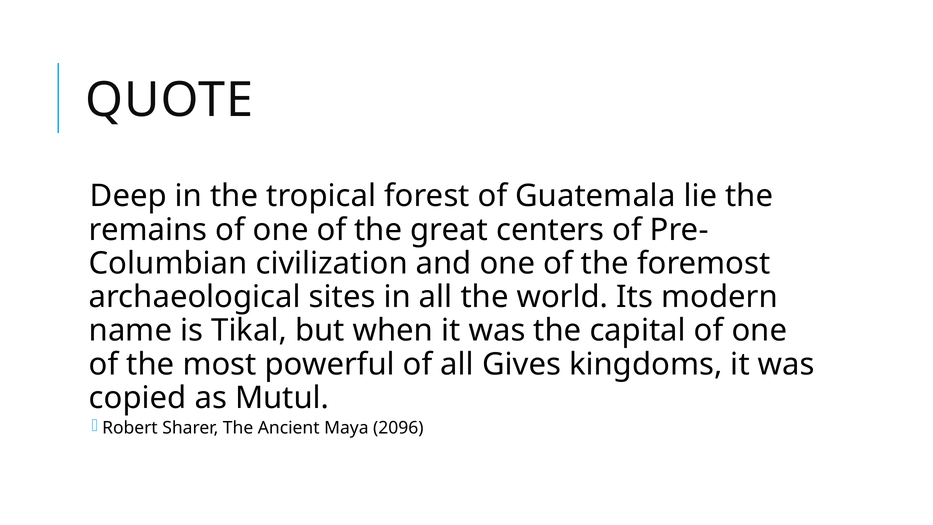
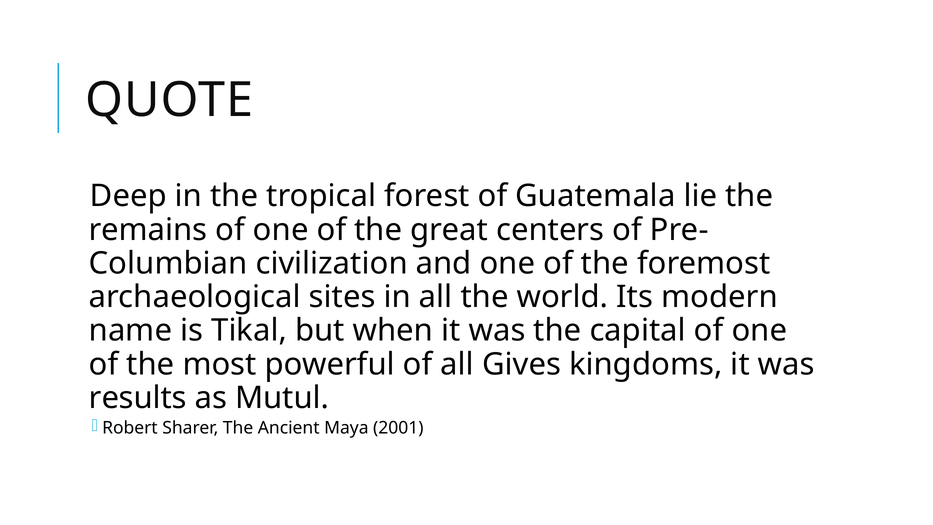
copied: copied -> results (138, 398)
2096: 2096 -> 2001 (398, 428)
